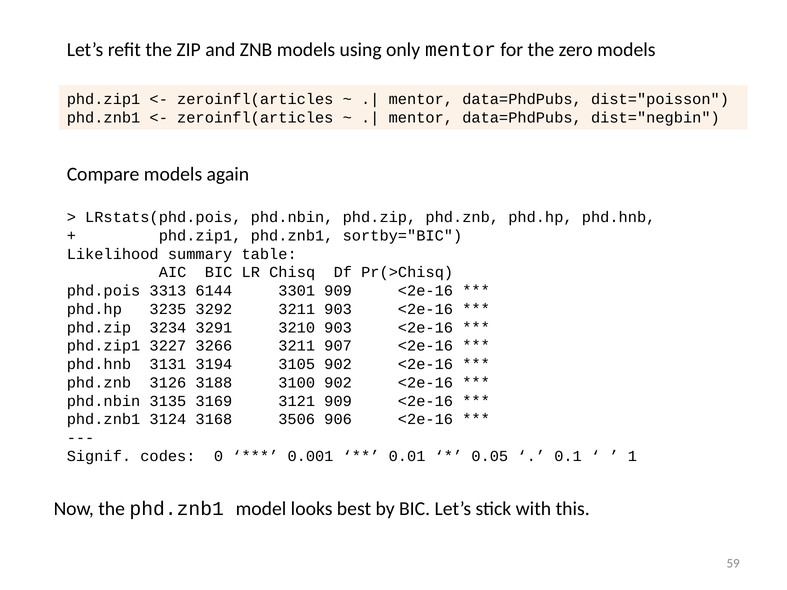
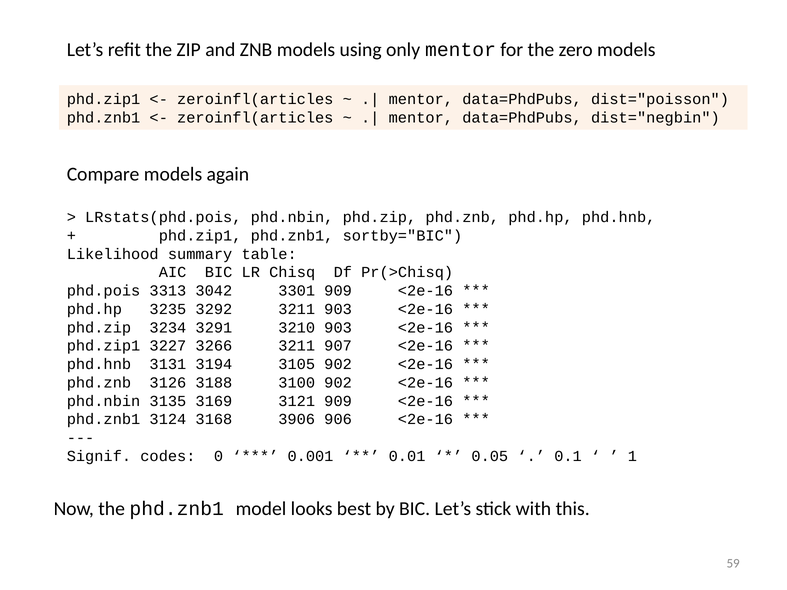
6144: 6144 -> 3042 (214, 291)
3506: 3506 -> 3906 (297, 420)
